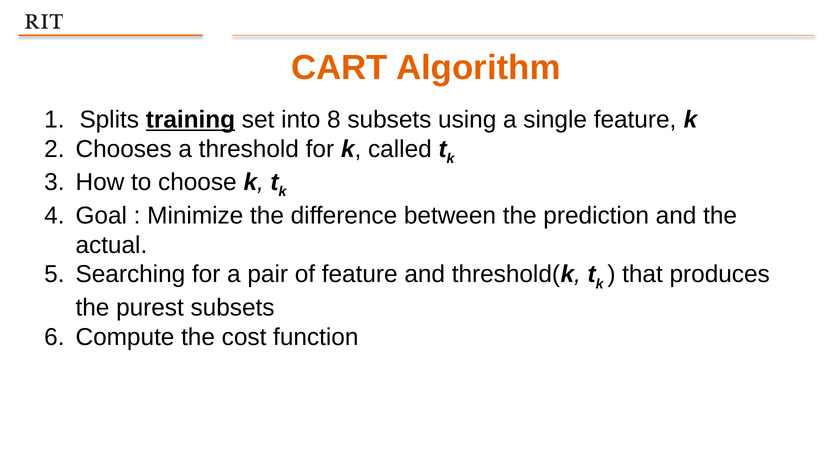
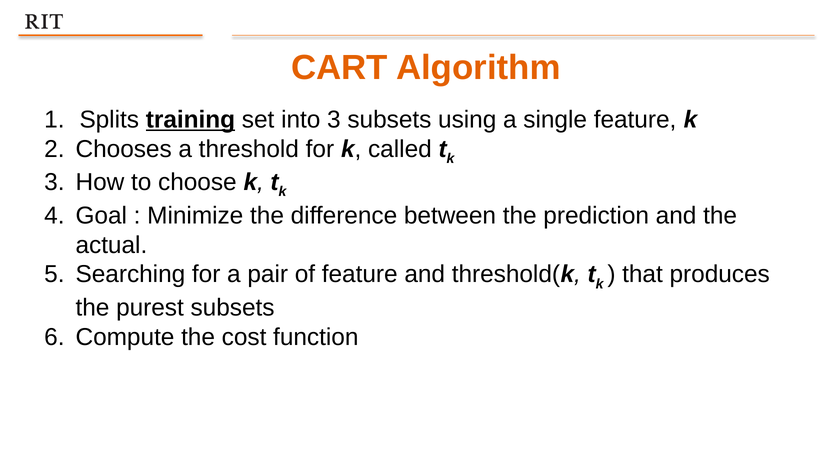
into 8: 8 -> 3 (334, 120)
